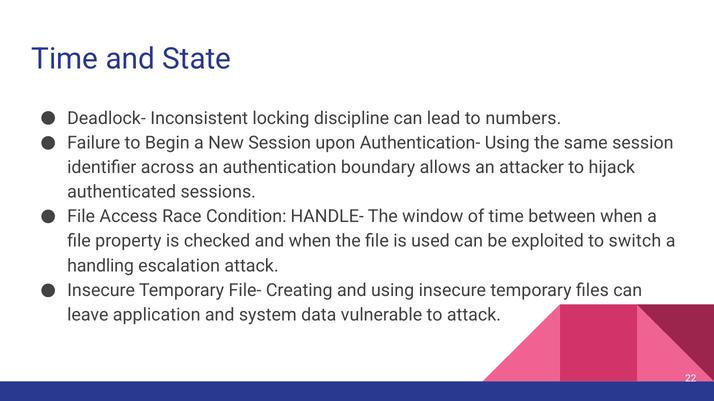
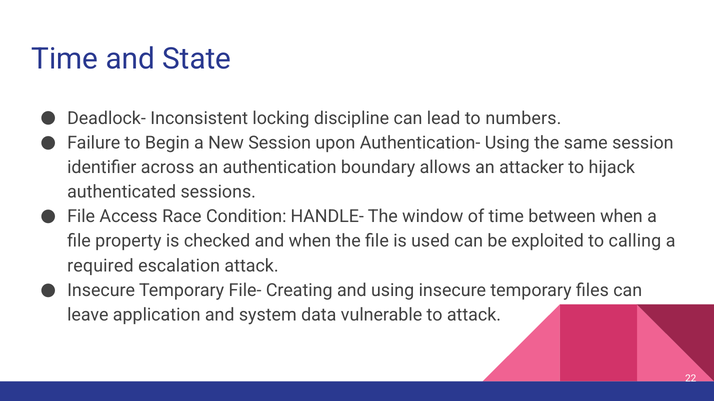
switch: switch -> calling (635, 241)
handling: handling -> required (100, 266)
